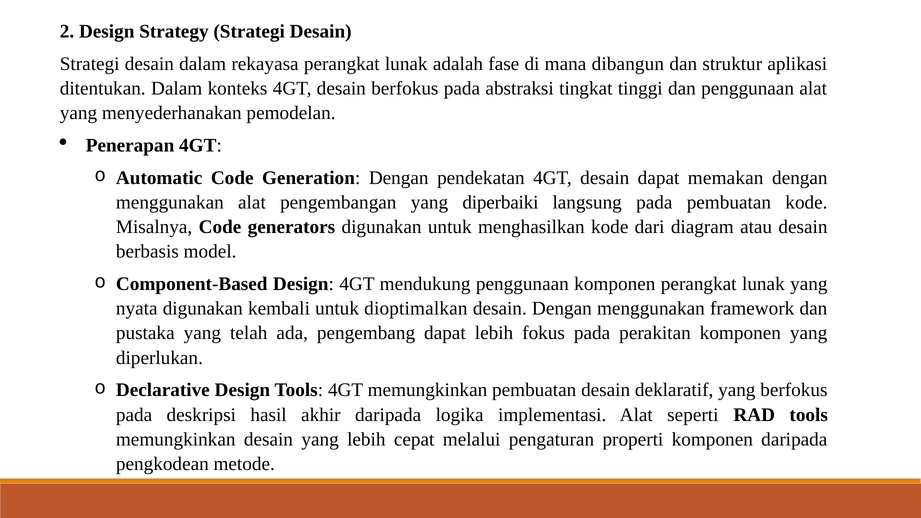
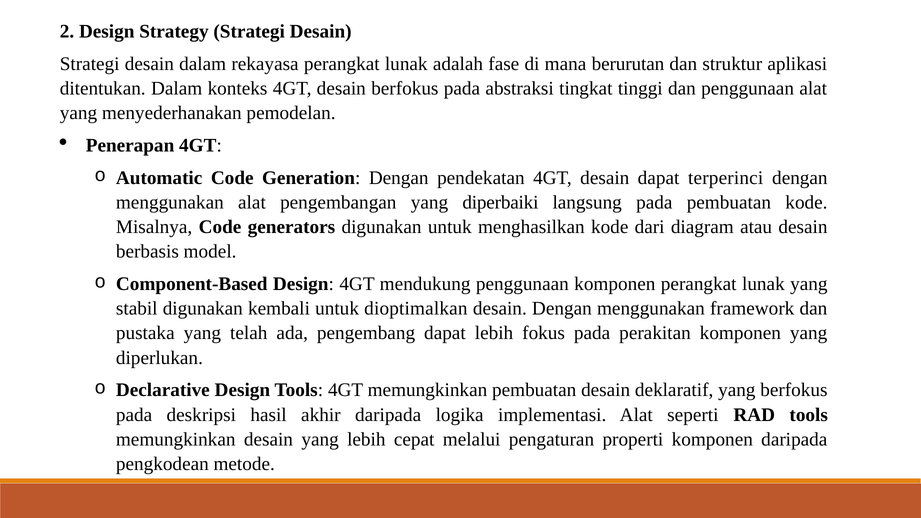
dibangun: dibangun -> berurutan (628, 64)
memakan: memakan -> terperinci (726, 178)
nyata: nyata -> stabil (137, 309)
